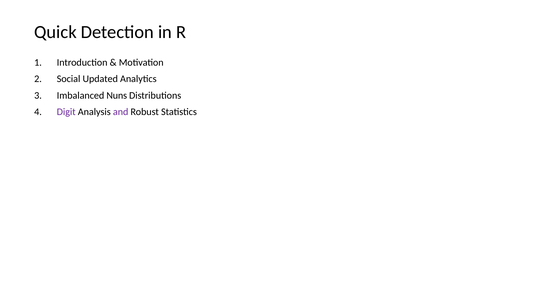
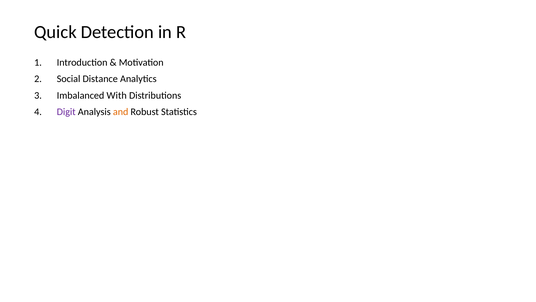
Updated: Updated -> Distance (100, 79)
Nuns: Nuns -> With (117, 95)
and colour: purple -> orange (121, 112)
